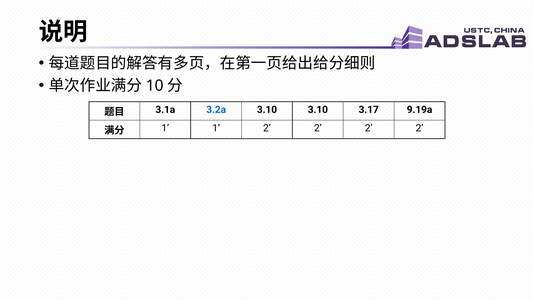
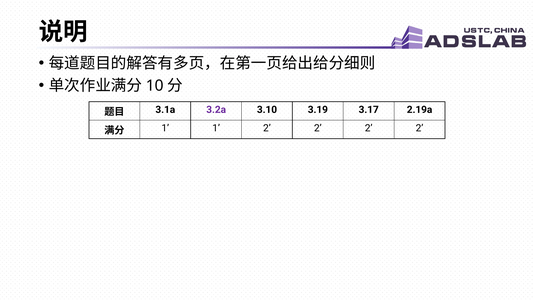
3.2a colour: blue -> purple (216, 110)
3.10 3.10: 3.10 -> 3.19 (318, 110)
9.19a: 9.19a -> 2.19a (420, 110)
